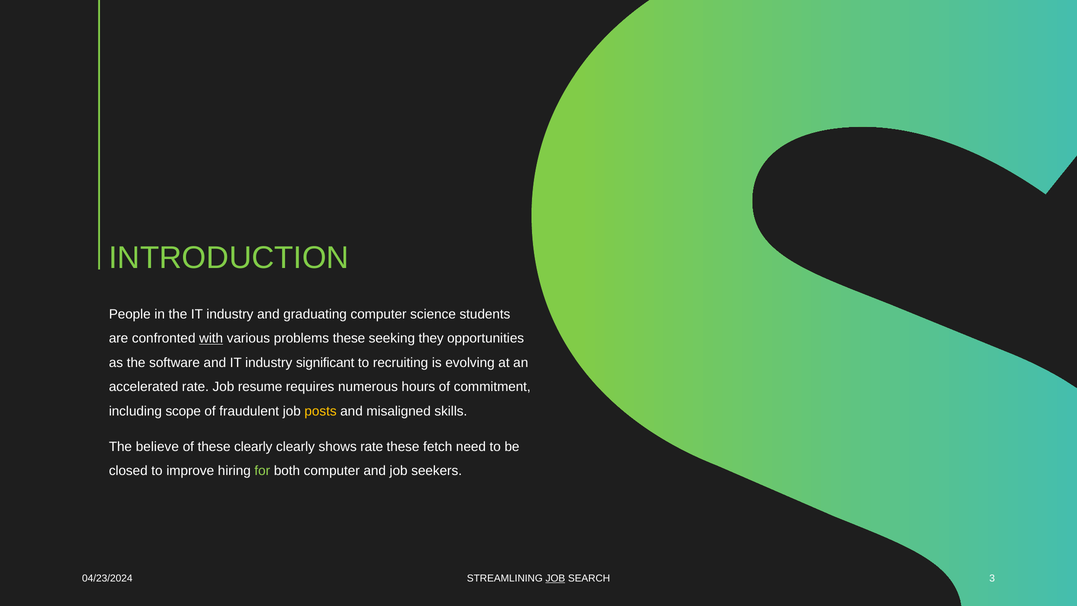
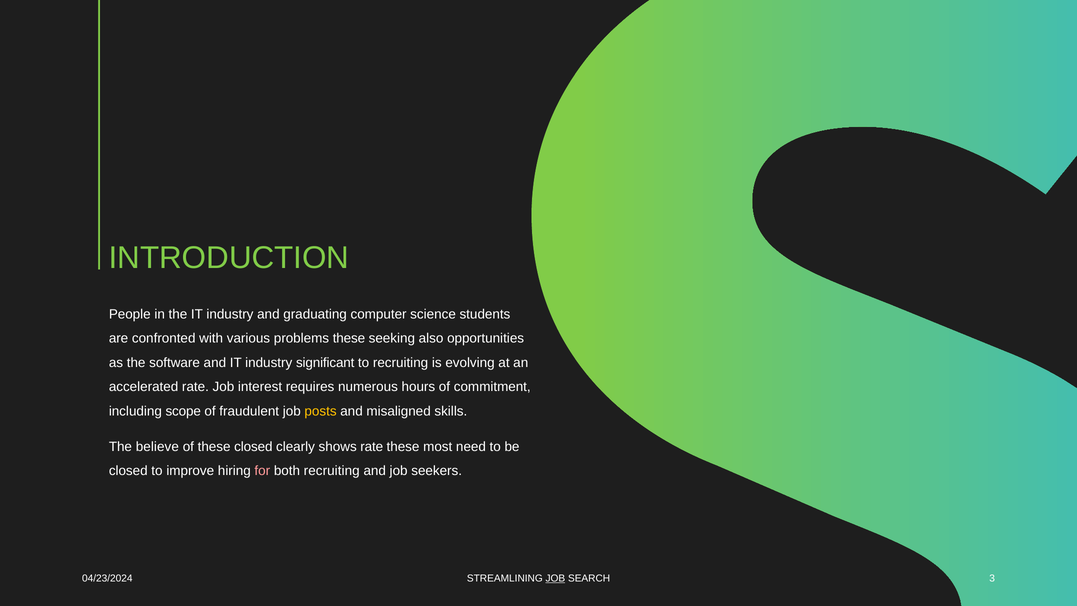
with underline: present -> none (211, 338)
they: they -> also (431, 338)
resume: resume -> interest (260, 387)
these clearly: clearly -> closed (253, 447)
fetch: fetch -> most (438, 447)
for colour: light green -> pink (262, 471)
both computer: computer -> recruiting (332, 471)
